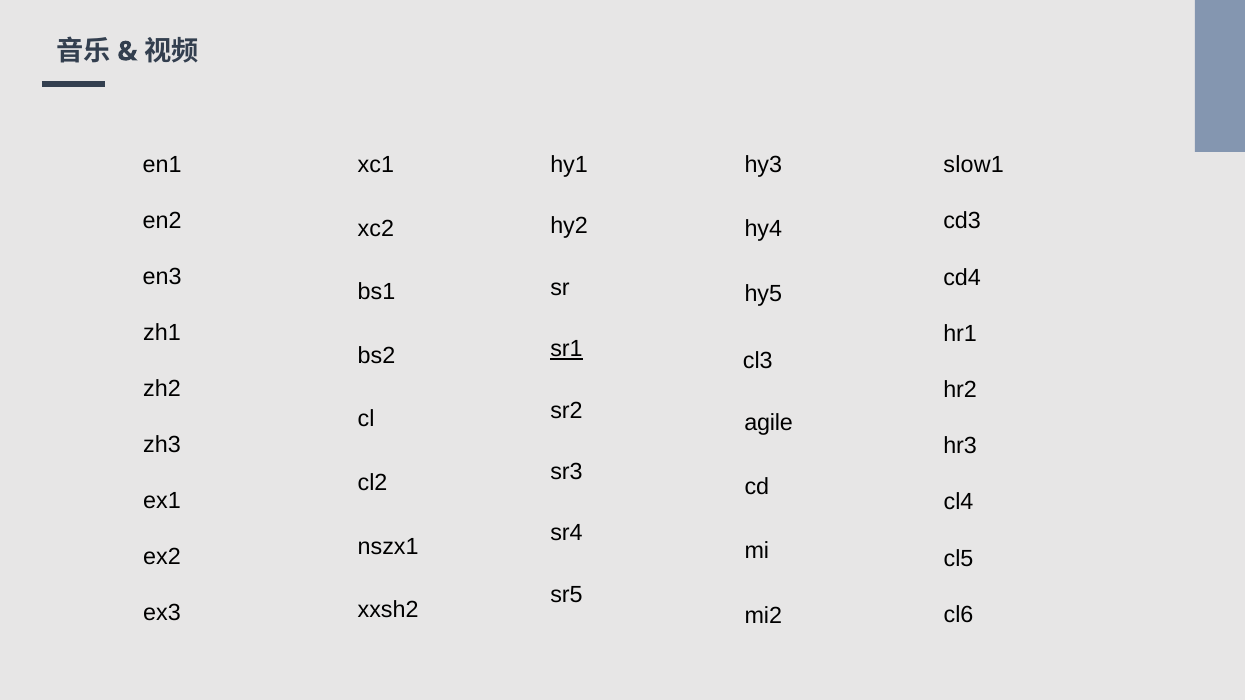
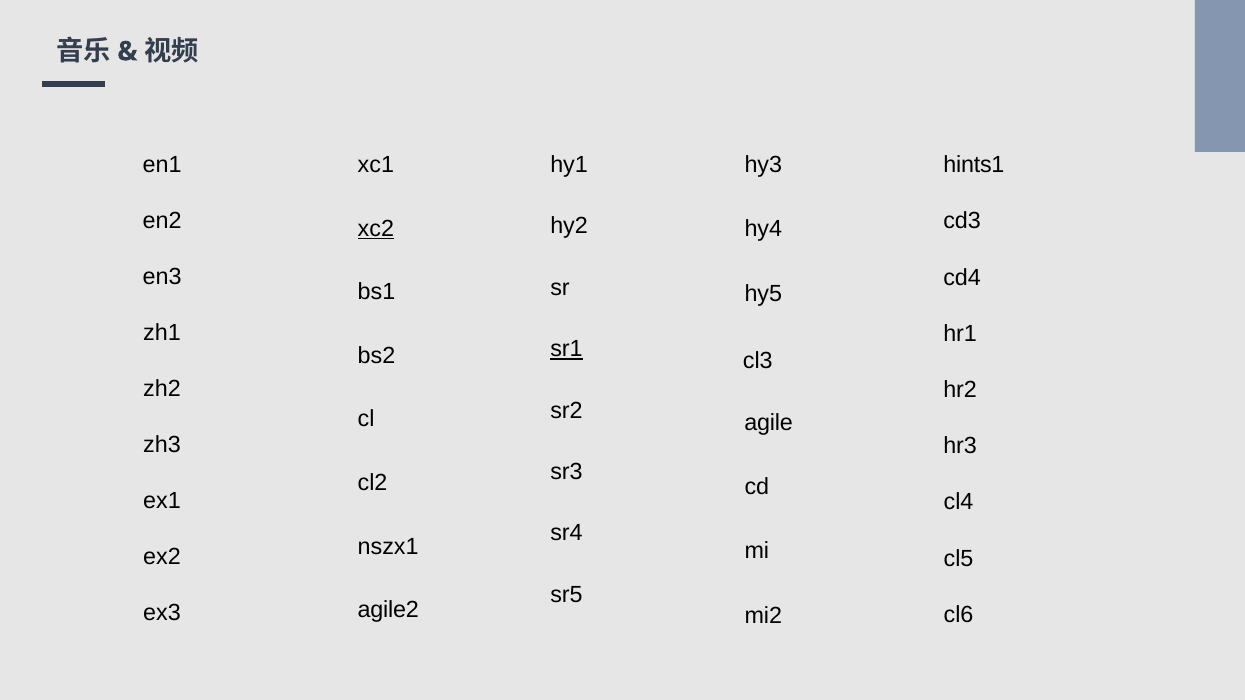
slow1: slow1 -> hints1 (974, 165)
xc2 underline: none -> present (376, 229)
xxsh2: xxsh2 -> agile2 (388, 610)
